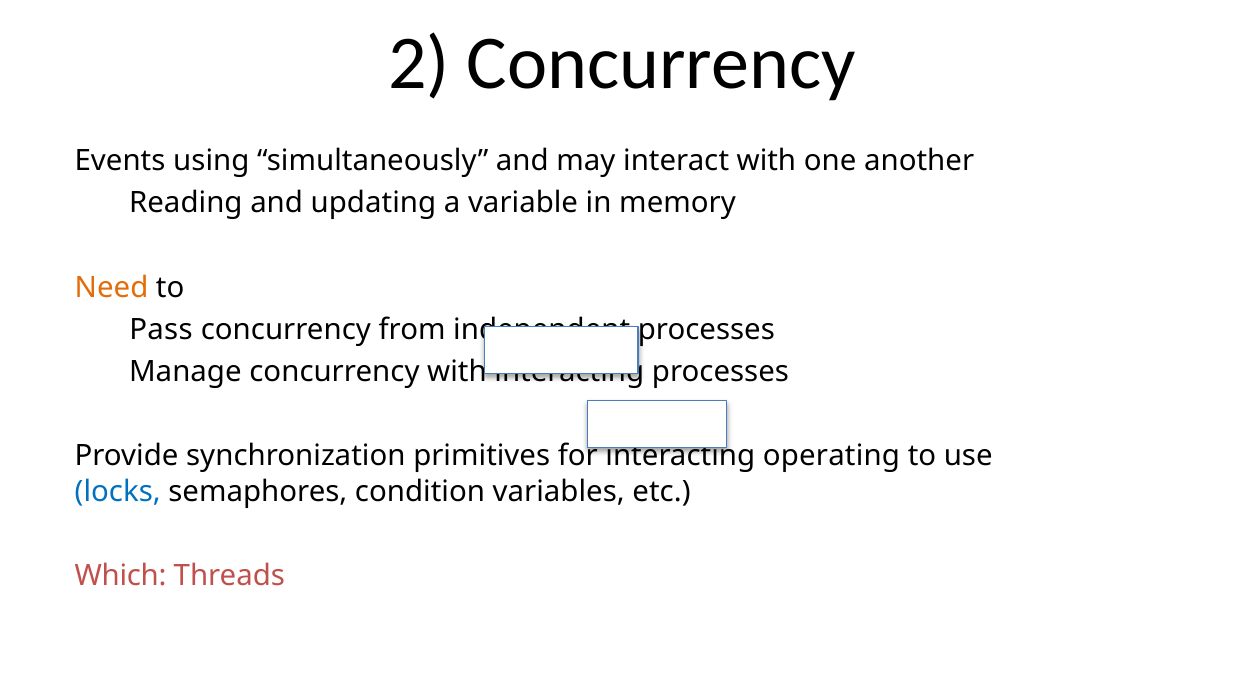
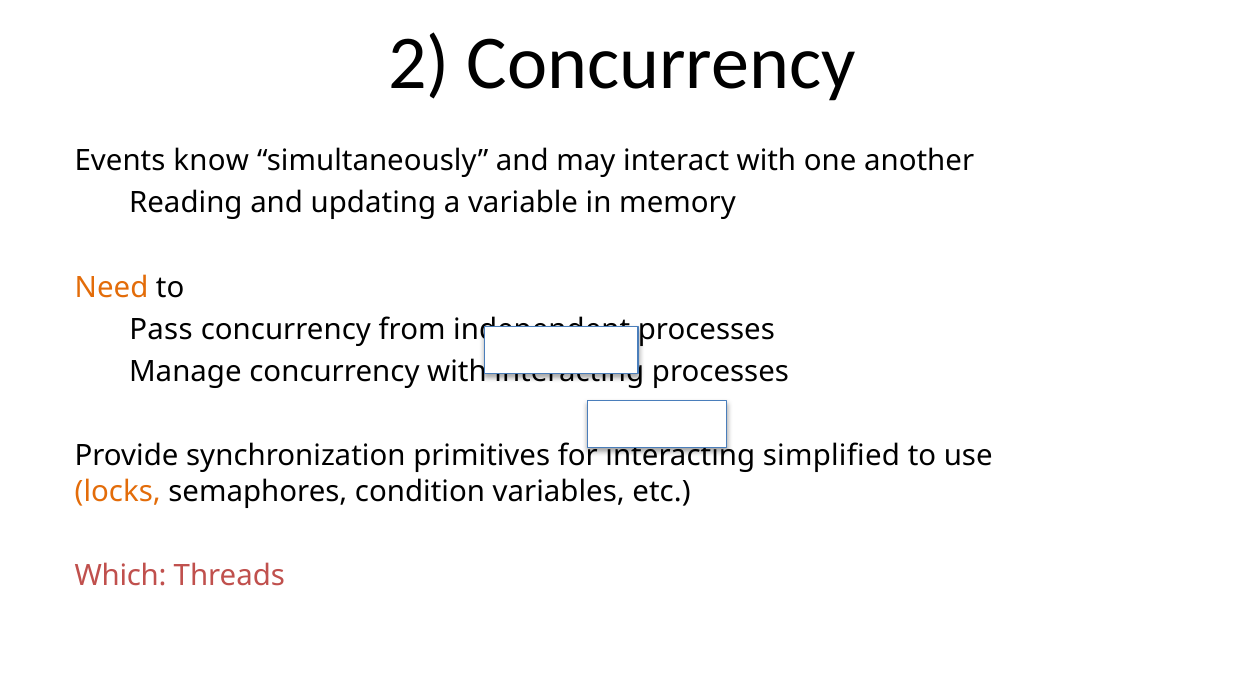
using: using -> know (211, 161)
operating: operating -> simplified (831, 456)
locks colour: blue -> orange (118, 492)
